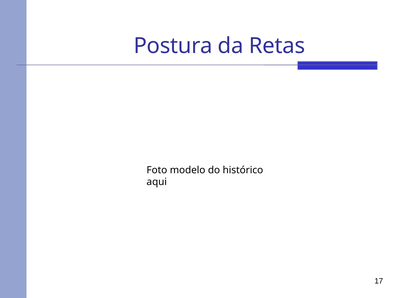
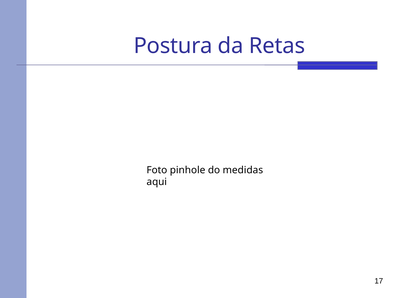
modelo: modelo -> pinhole (188, 170)
histórico: histórico -> medidas (243, 170)
